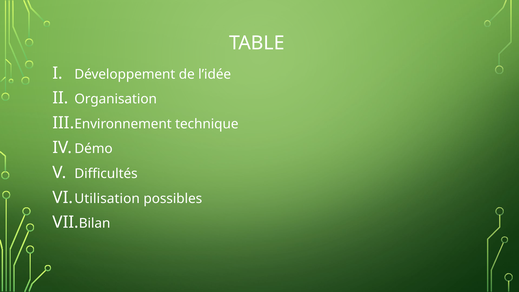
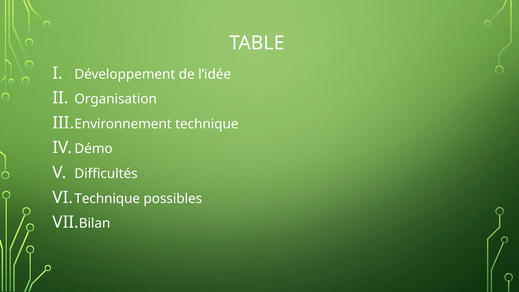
Utilisation: Utilisation -> Technique (107, 199)
